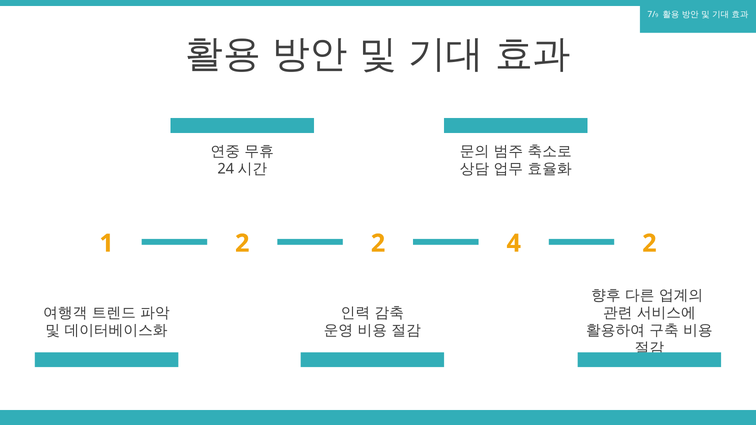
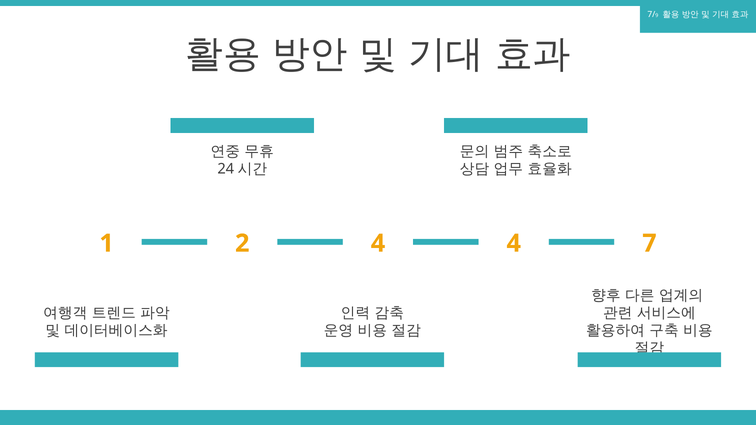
2 2: 2 -> 4 (378, 244)
4 2: 2 -> 7 (649, 244)
